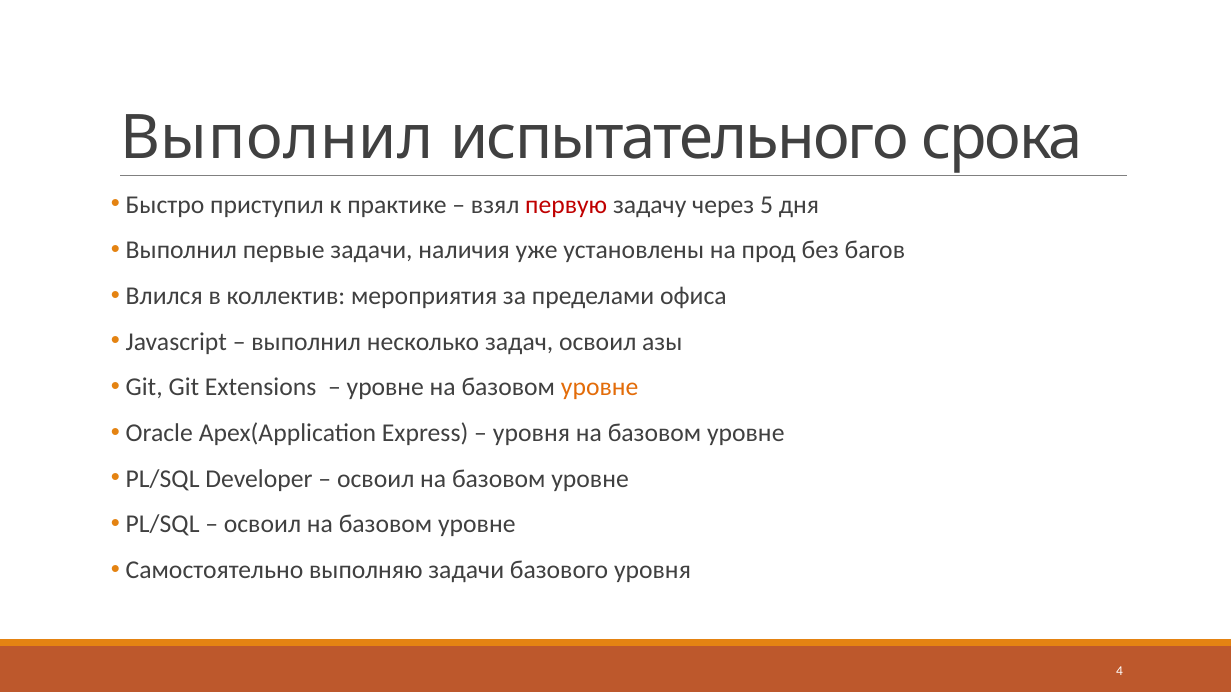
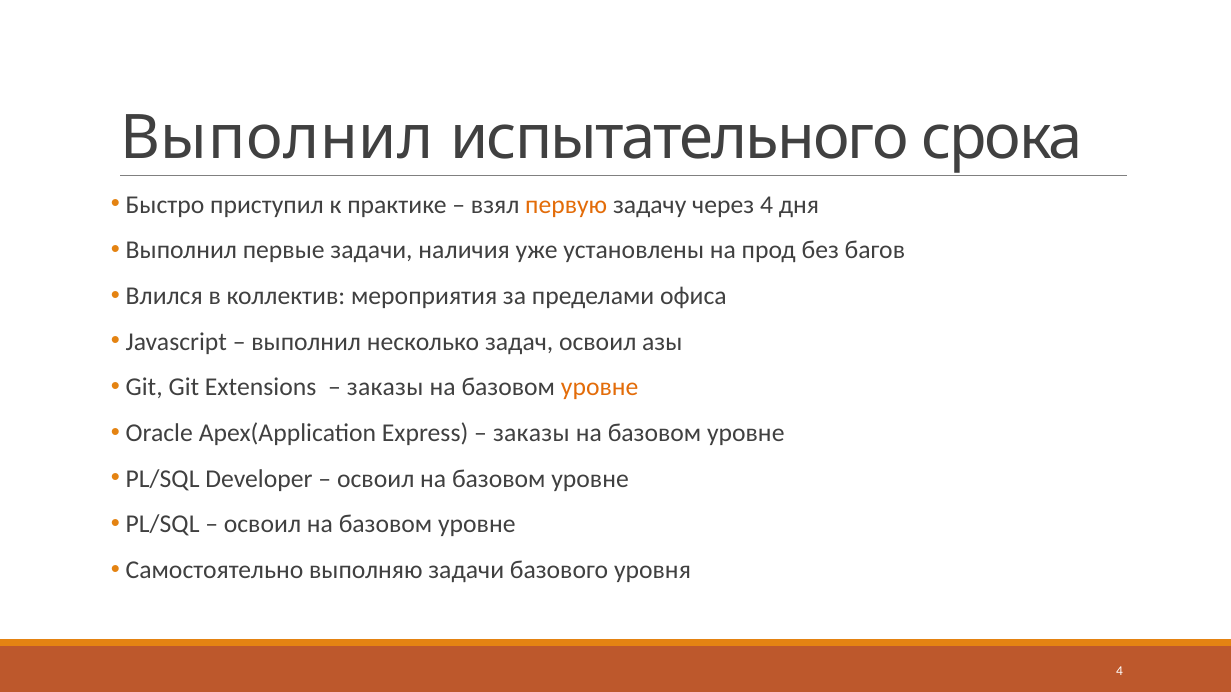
первую colour: red -> orange (566, 205)
через 5: 5 -> 4 (767, 205)
уровне: уровне -> заказы (385, 387)
уровня: уровня -> заказы (531, 433)
